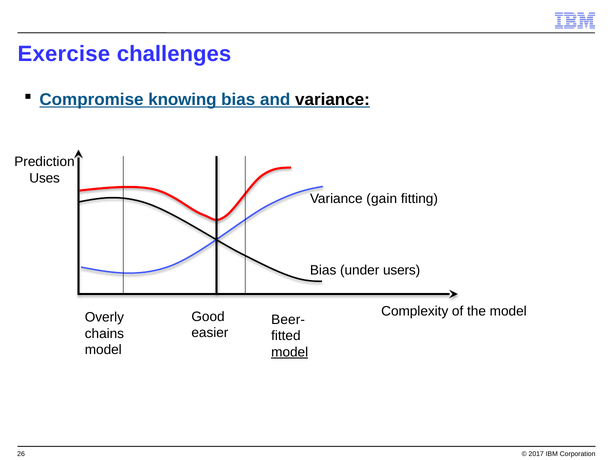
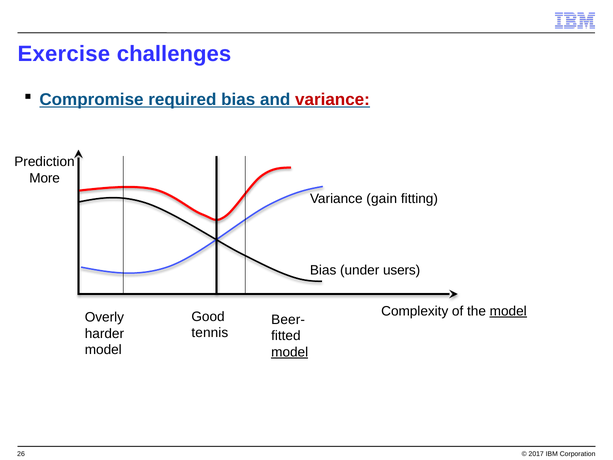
knowing: knowing -> required (182, 100)
variance colour: black -> red (332, 100)
Uses: Uses -> More (45, 178)
model underline: none -> present (508, 311)
easier: easier -> tennis (210, 333)
chains: chains -> harder (104, 333)
